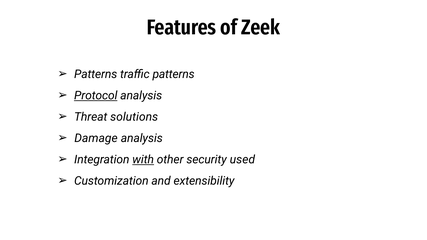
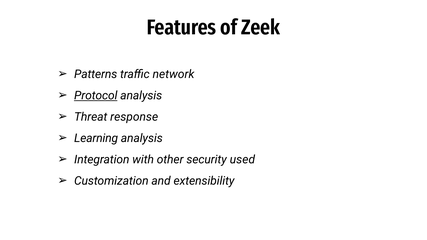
traffic patterns: patterns -> network (173, 74)
solutions: solutions -> response (134, 117)
Damage: Damage -> Learning (96, 138)
with underline: present -> none (143, 160)
